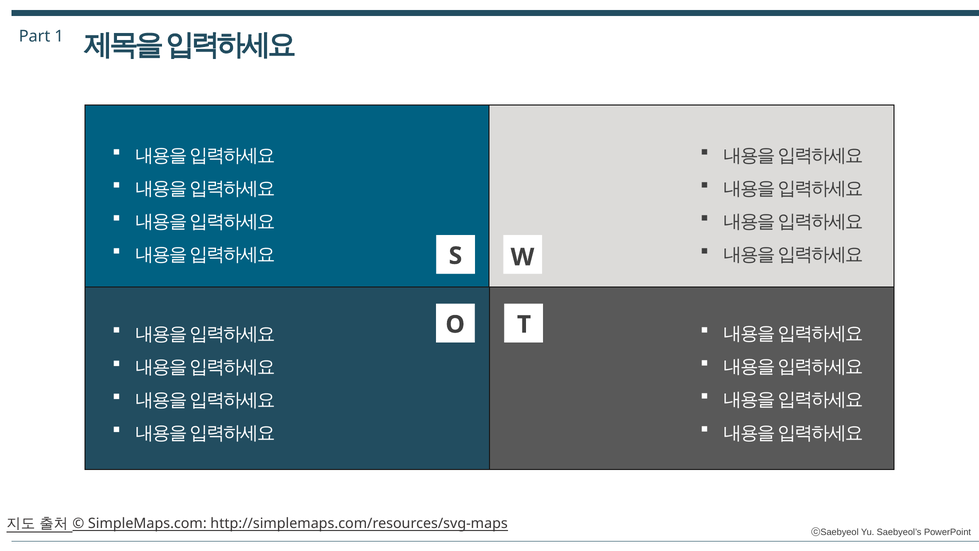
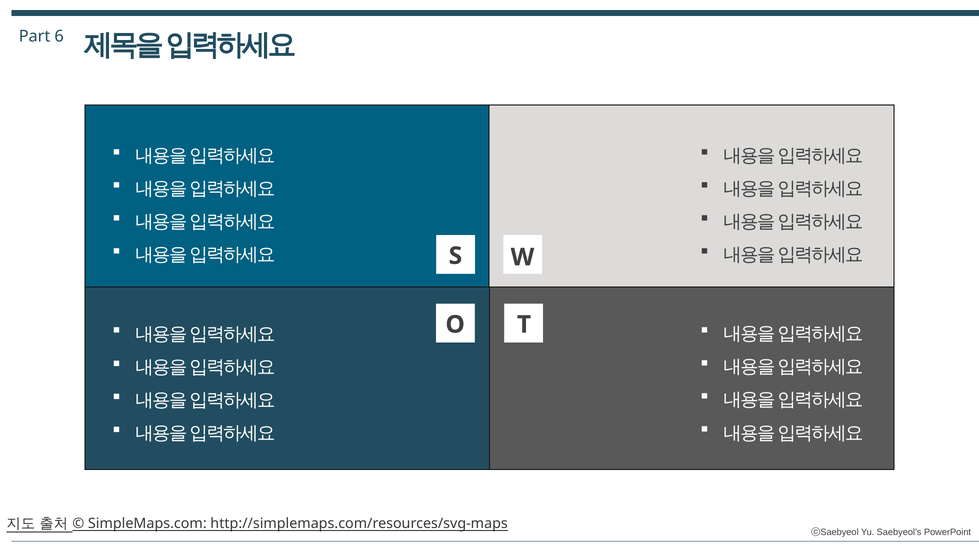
1: 1 -> 6 (59, 36)
